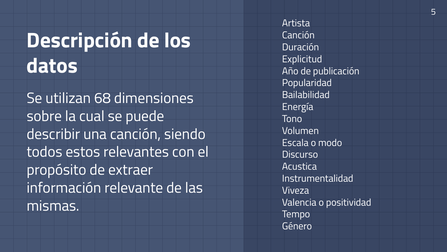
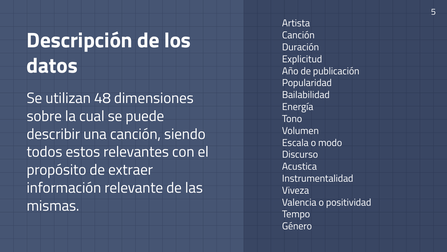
68: 68 -> 48 (102, 98)
